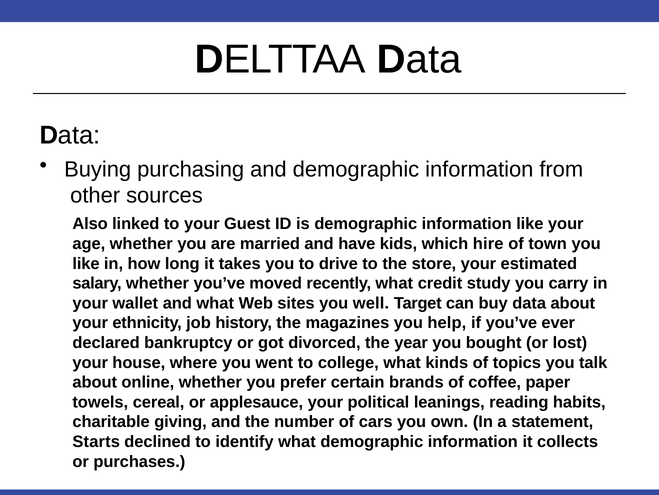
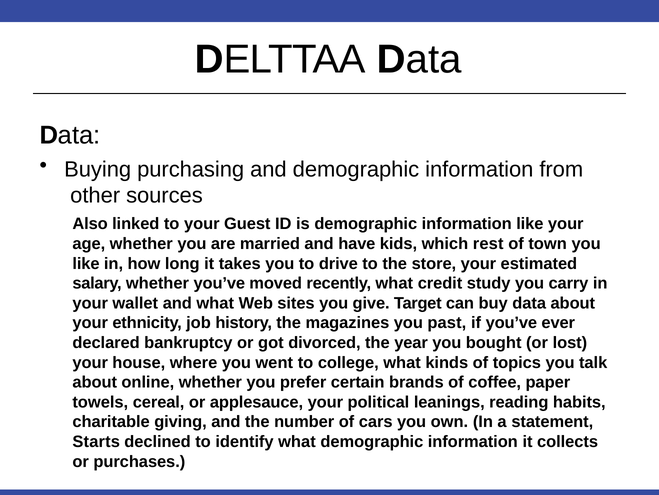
hire: hire -> rest (488, 243)
well: well -> give (371, 303)
help: help -> past (447, 323)
